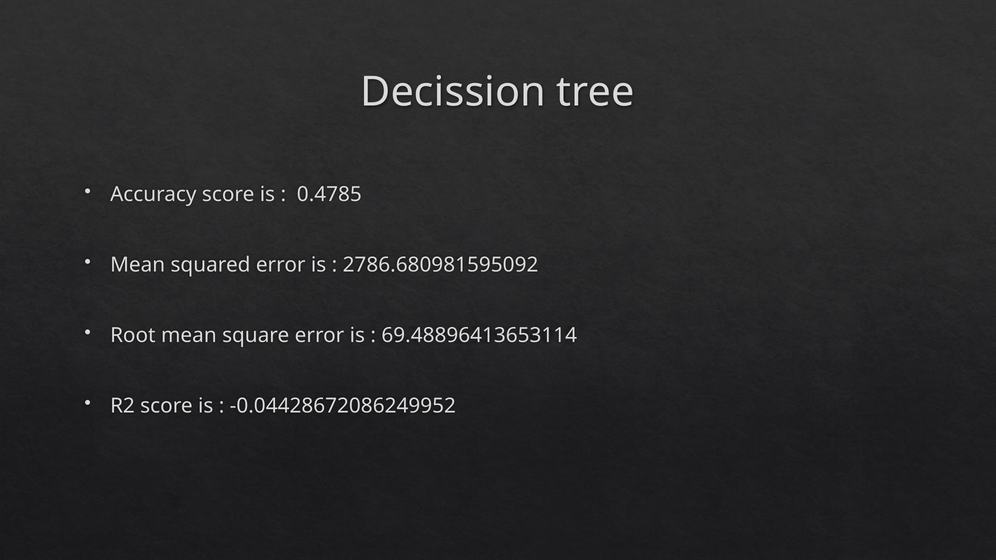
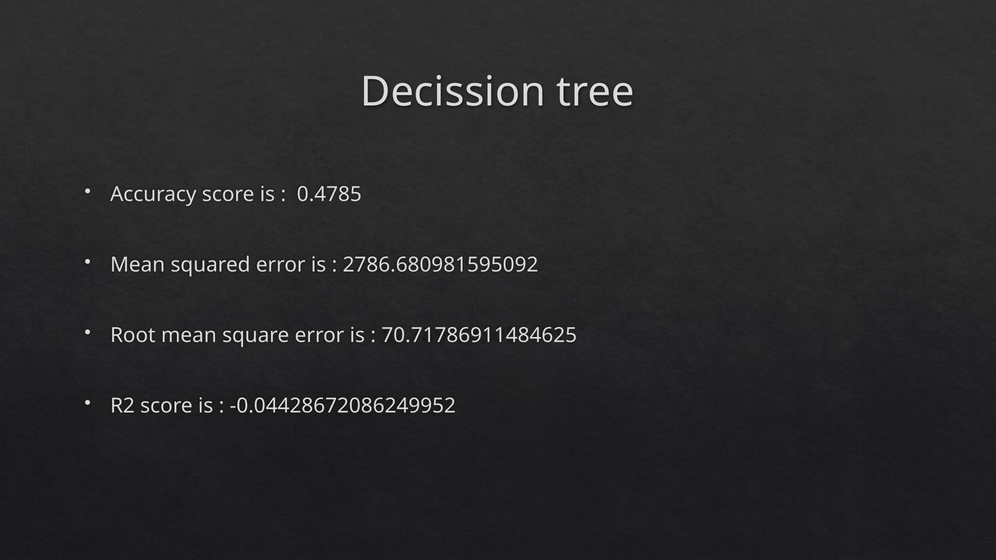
69.48896413653114: 69.48896413653114 -> 70.71786911484625 (479, 336)
